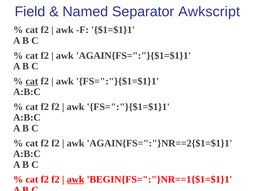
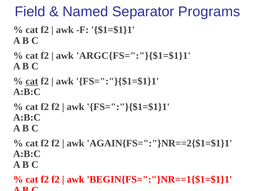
Awkscript: Awkscript -> Programs (209, 12)
AGAIN{FS=":"}{$1=$1}1: AGAIN{FS=":"}{$1=$1}1 -> ARGC{FS=":"}{$1=$1}1 (133, 56)
awk underline: present -> none (76, 180)
